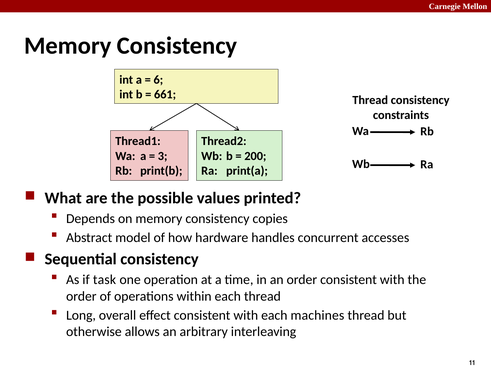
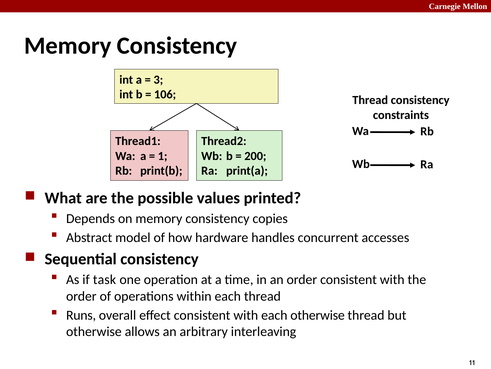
6: 6 -> 3 (158, 80)
661: 661 -> 106 (165, 94)
3: 3 -> 1 (163, 156)
Long: Long -> Runs (81, 315)
each machines: machines -> otherwise (318, 315)
